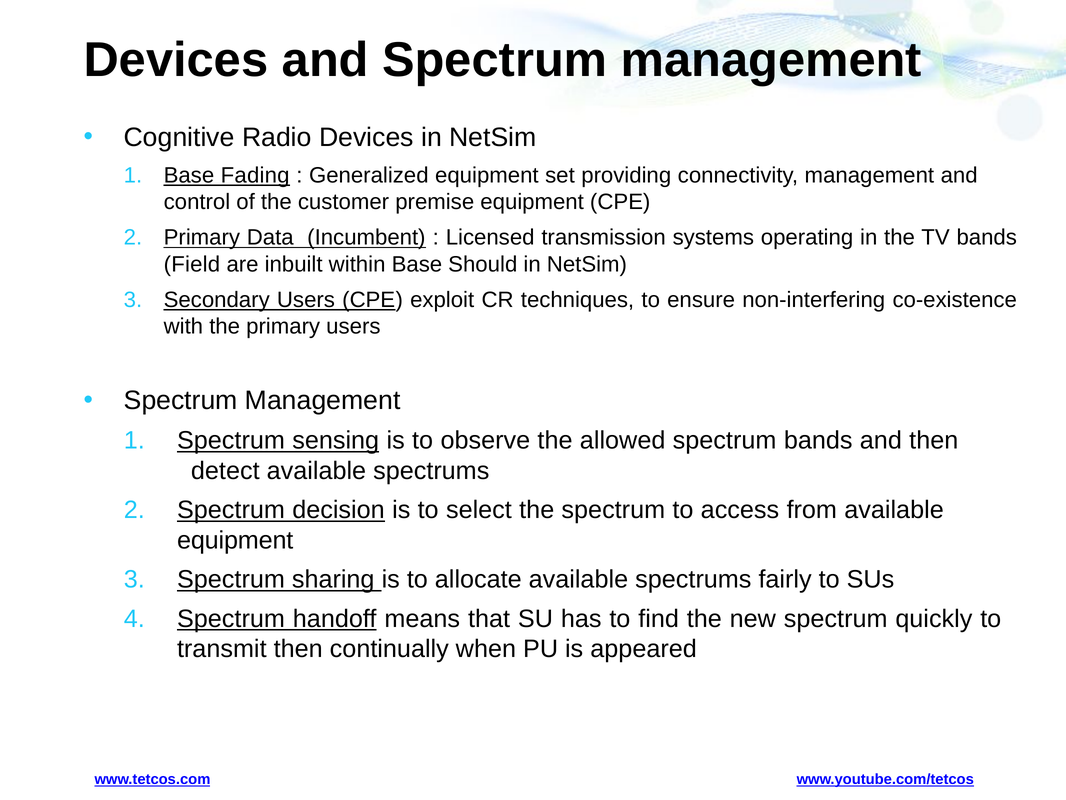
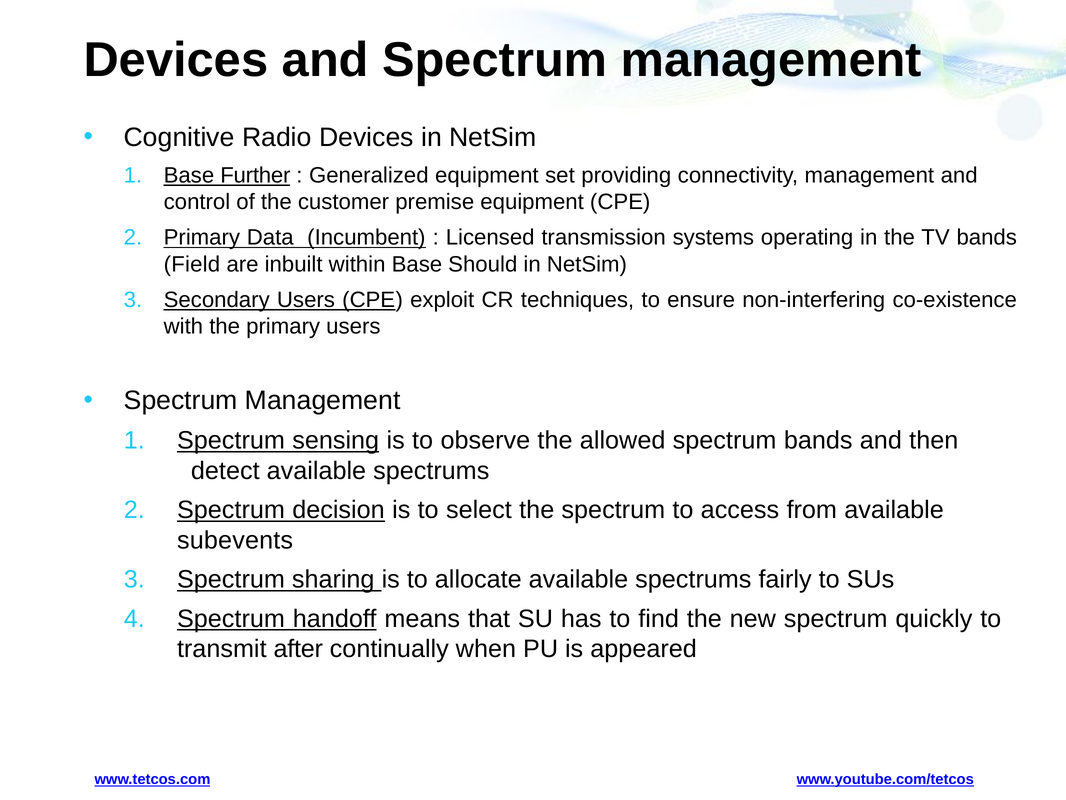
Fading: Fading -> Further (255, 175)
equipment: equipment -> subevents (235, 540)
transmit then: then -> after (298, 649)
